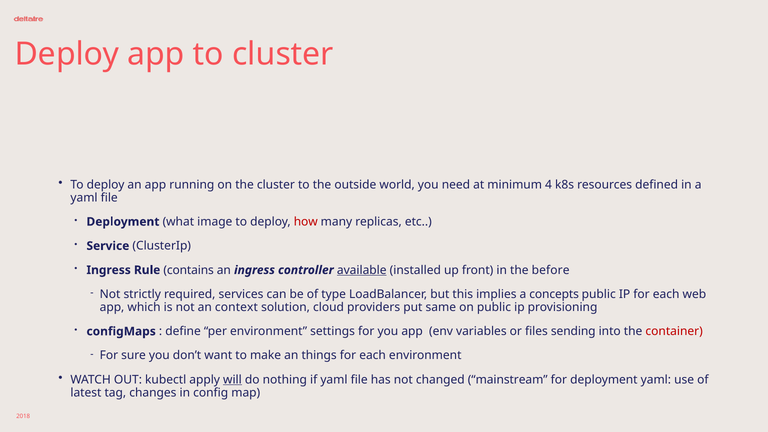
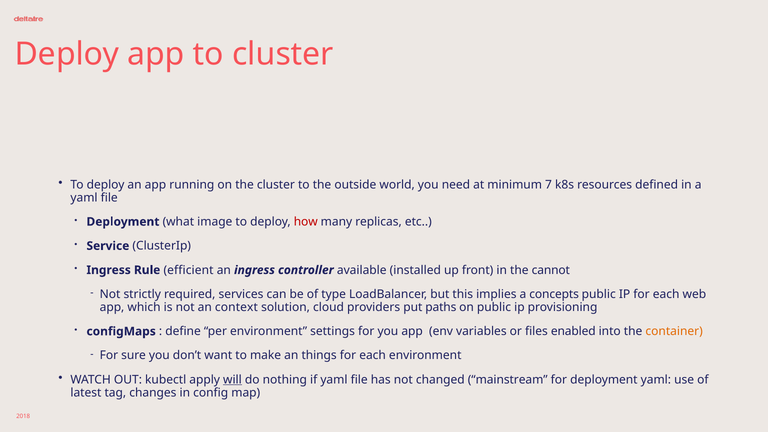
4: 4 -> 7 (549, 185)
contains: contains -> efficient (189, 270)
available underline: present -> none (362, 270)
before: before -> cannot (551, 270)
same: same -> paths (441, 307)
sending: sending -> enabled (573, 331)
container colour: red -> orange (674, 331)
